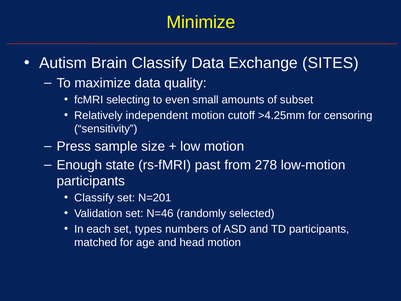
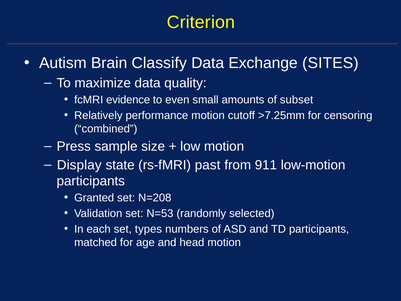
Minimize: Minimize -> Criterion (201, 22)
selecting: selecting -> evidence (128, 100)
independent: independent -> performance (157, 115)
>4.25mm: >4.25mm -> >7.25mm (281, 115)
sensitivity: sensitivity -> combined (106, 129)
Enough: Enough -> Display (79, 165)
278: 278 -> 911 (266, 165)
Classify: Classify -> Granted (94, 198)
N=201: N=201 -> N=208 (155, 198)
N=46: N=46 -> N=53 (160, 213)
